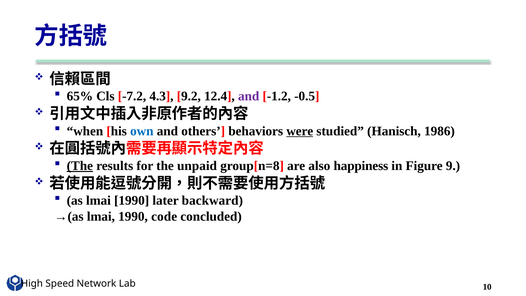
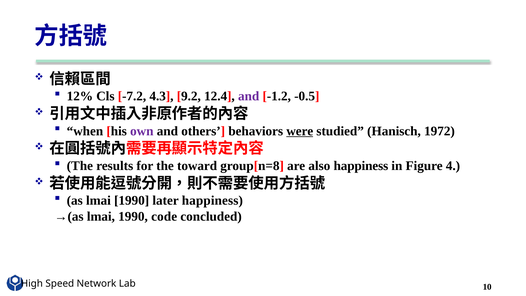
65%: 65% -> 12% (80, 96)
own colour: blue -> purple (142, 131)
1986: 1986 -> 1972 (439, 131)
The underline: present -> none (80, 166)
unpaid: unpaid -> toward (197, 166)
9: 9 -> 4 (453, 166)
later backward: backward -> happiness (212, 200)
